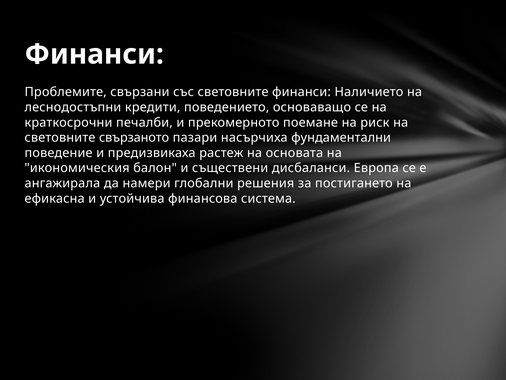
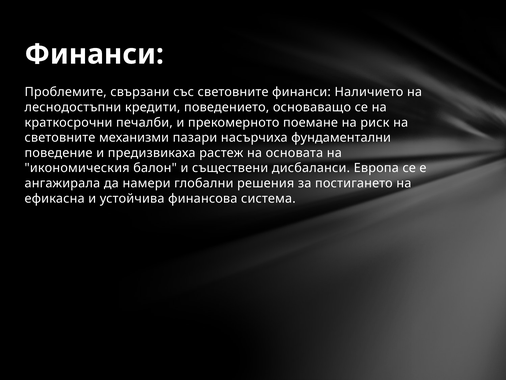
свързаното: свързаното -> механизми (134, 138)
